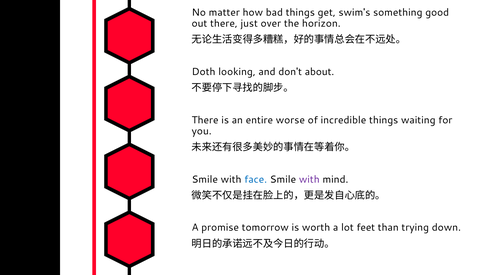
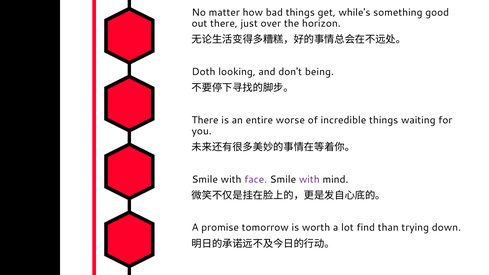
swim's: swim's -> while's (354, 12)
about: about -> being (319, 72)
face colour: blue -> purple (256, 179)
feet: feet -> find (366, 228)
